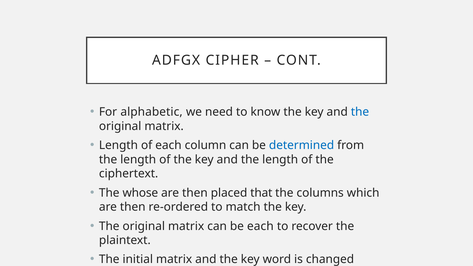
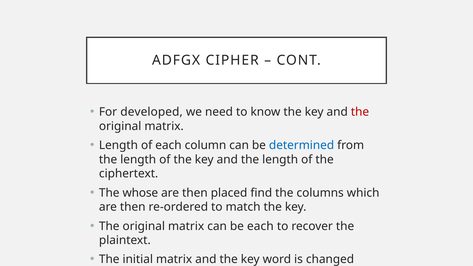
alphabetic: alphabetic -> developed (152, 112)
the colour: blue -> red (360, 112)
that: that -> find (261, 193)
